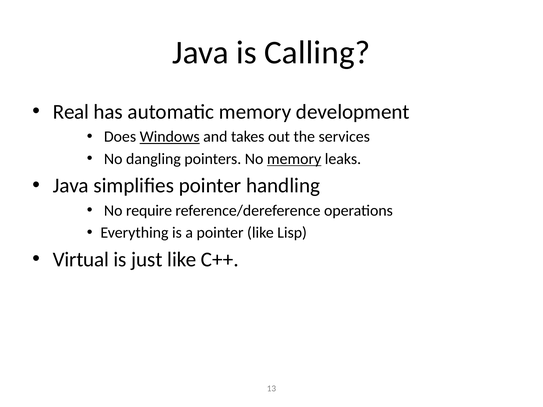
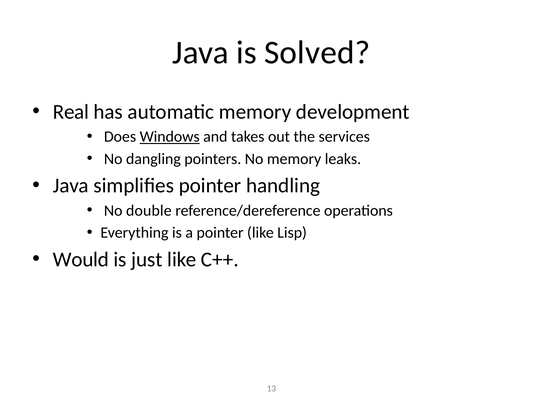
Calling: Calling -> Solved (317, 53)
memory underline: present -> none (294, 159)
require: require -> double (149, 211)
Virtual: Virtual -> Would (81, 260)
